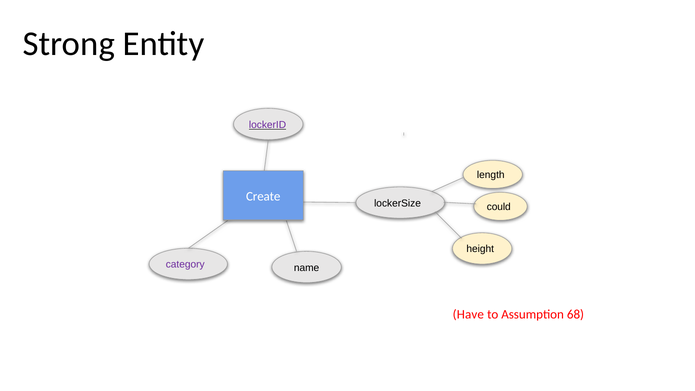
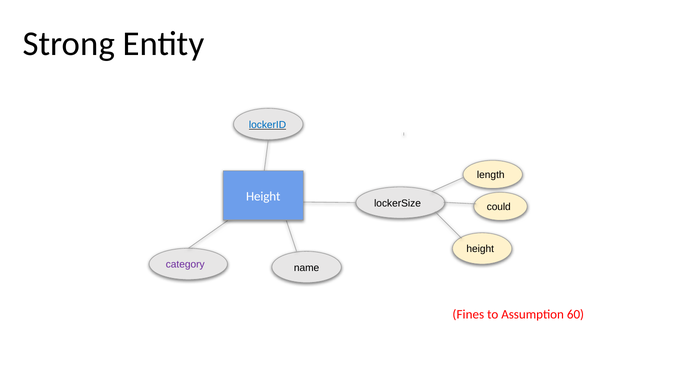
lockerID colour: purple -> blue (268, 125)
Create: Create -> Height (263, 196)
Have: Have -> Fines (468, 314)
68: 68 -> 60 (575, 314)
